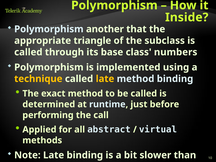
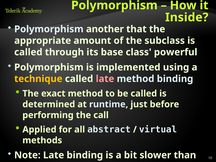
triangle: triangle -> amount (92, 41)
numbers: numbers -> powerful (176, 52)
late colour: yellow -> pink (105, 79)
